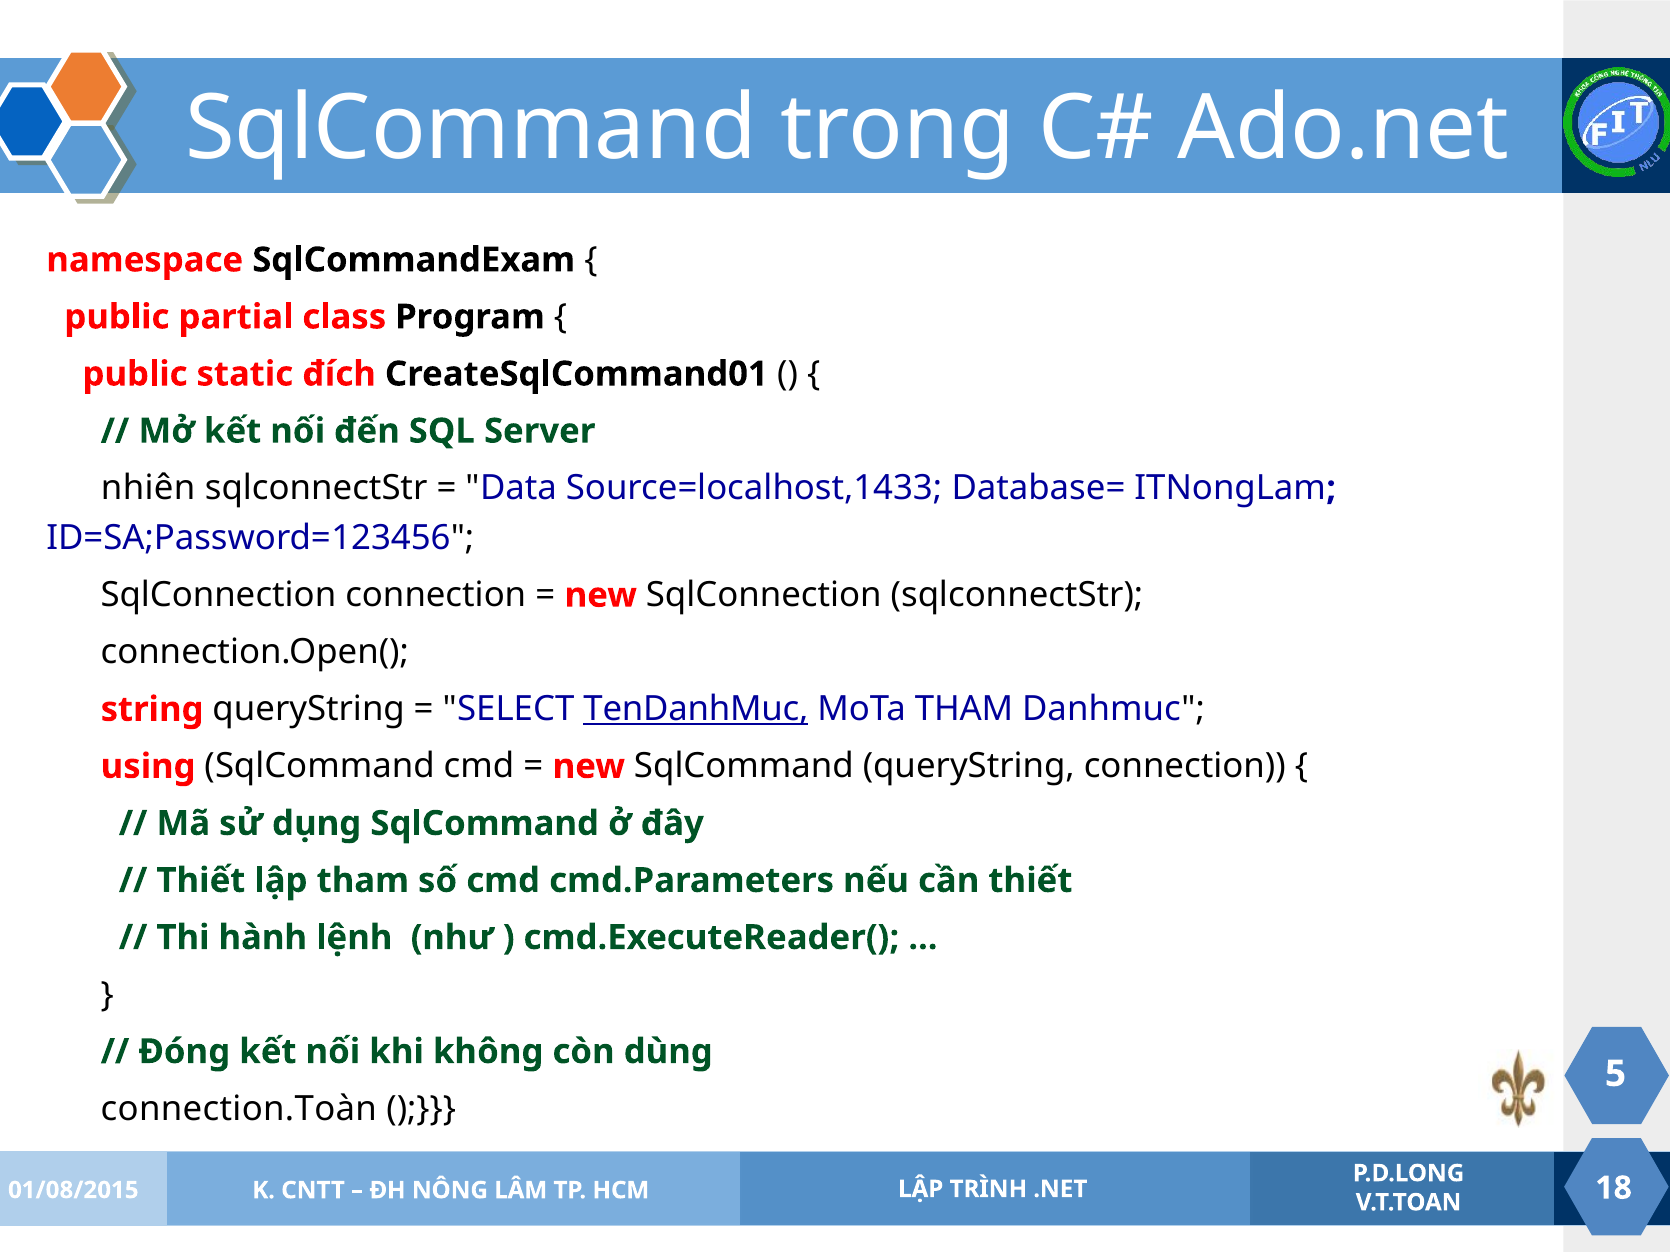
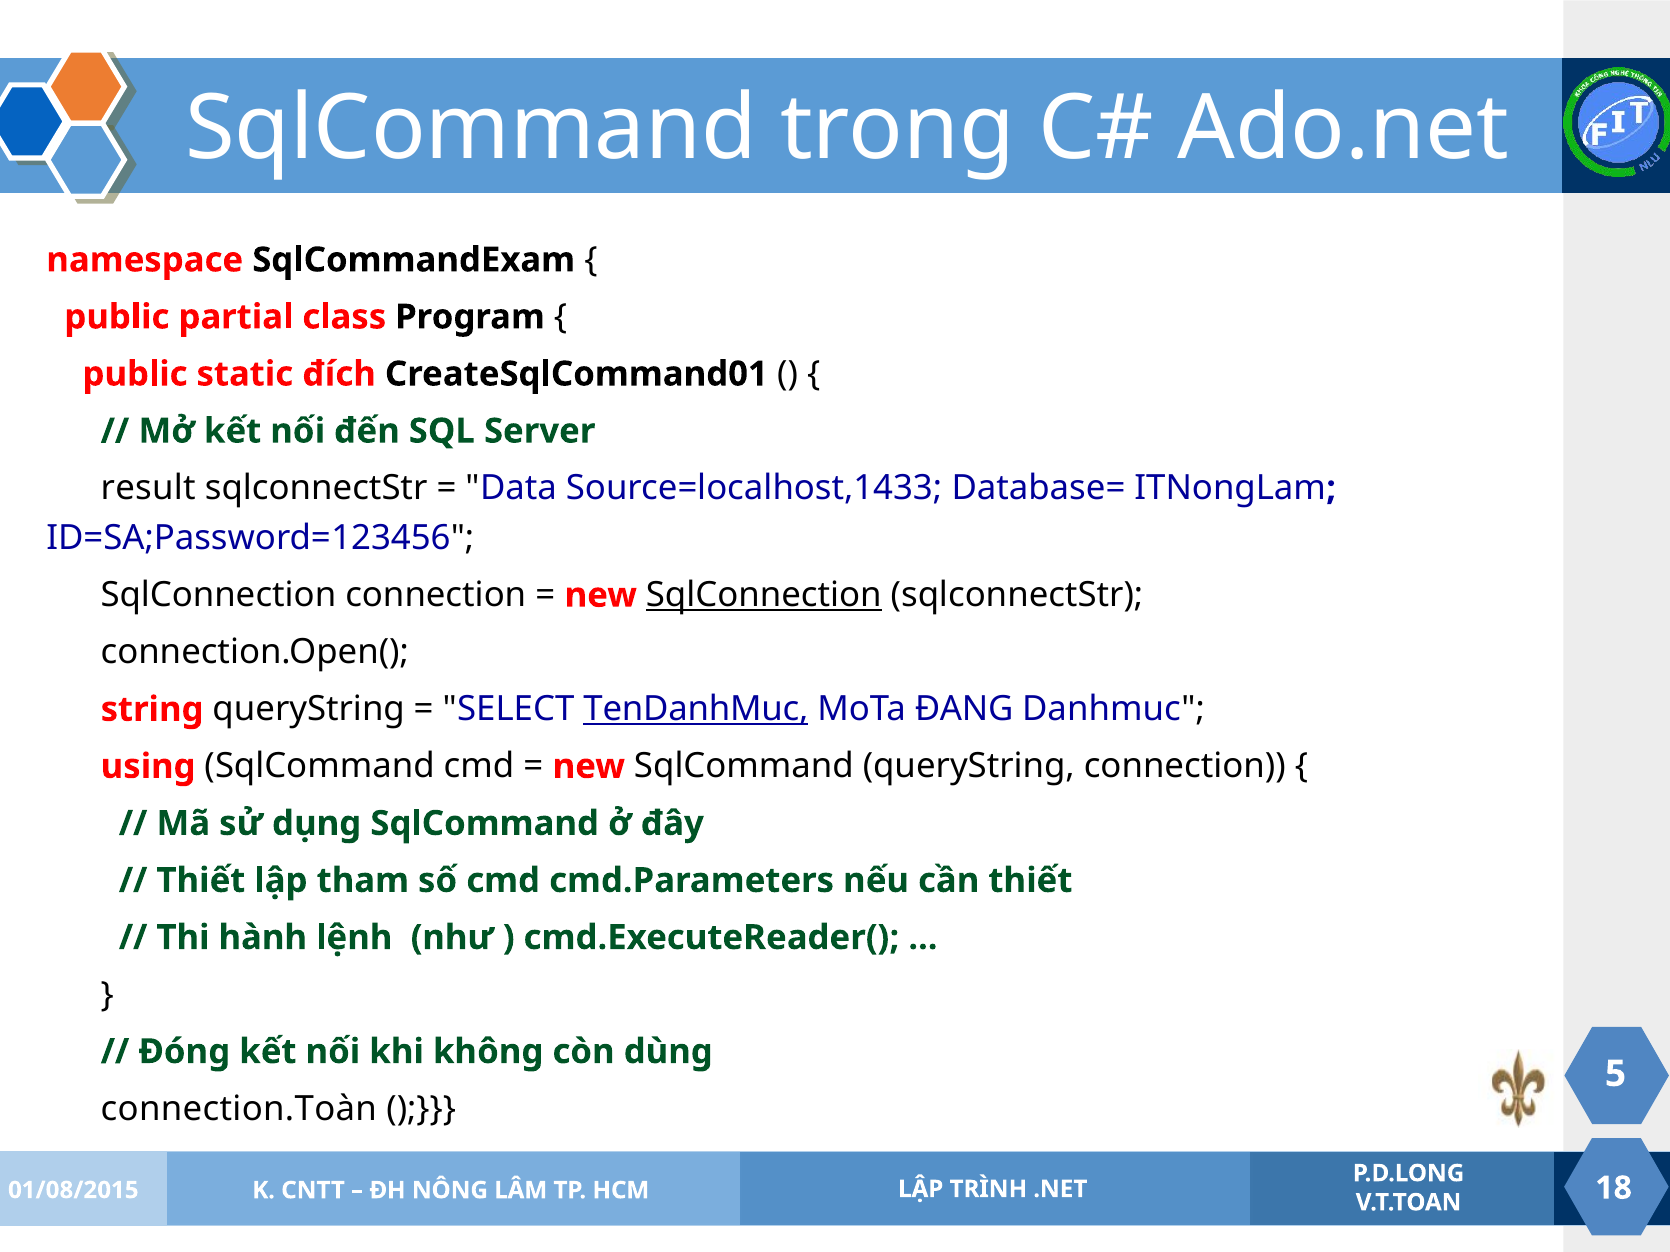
nhiên: nhiên -> result (148, 488)
SqlConnection underline: none -> present (764, 596)
MoTa THAM: THAM -> ĐANG (964, 710)
